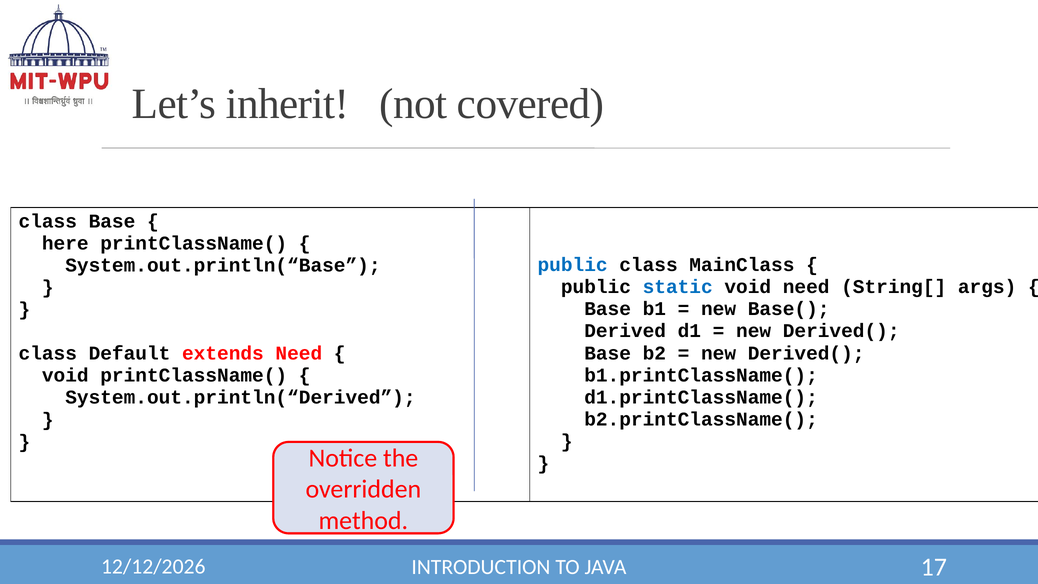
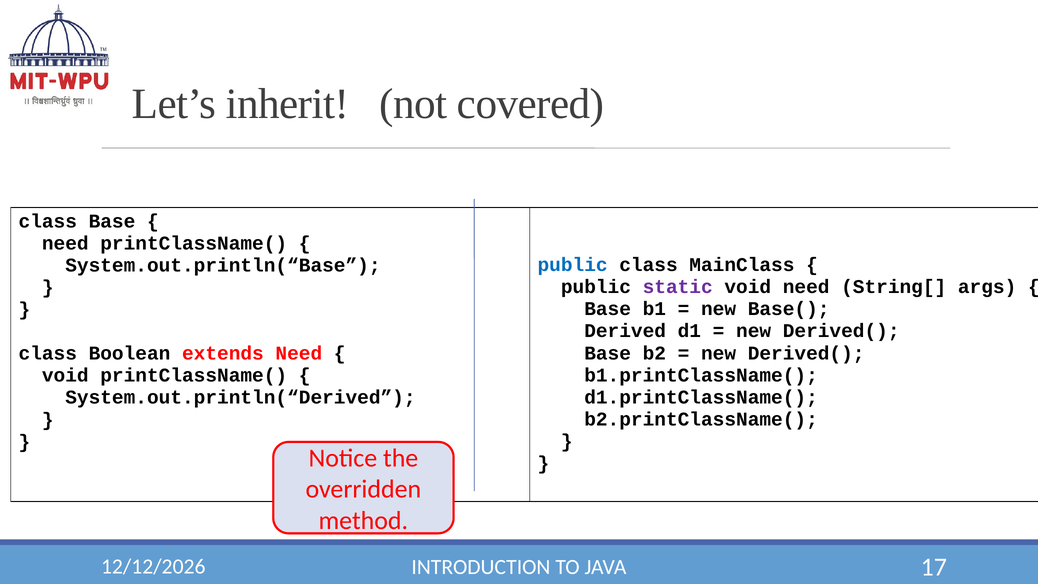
here: here -> need (65, 243)
static colour: blue -> purple (678, 287)
Default: Default -> Boolean (130, 353)
